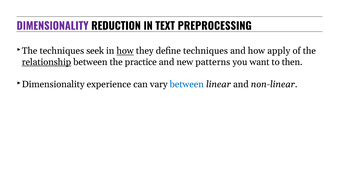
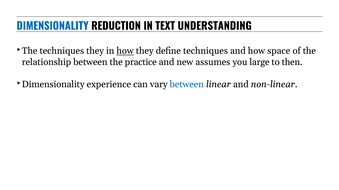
DIMENSIONALITY colour: purple -> blue (53, 26)
PREPROCESSING: PREPROCESSING -> UNDERSTANDING (215, 26)
techniques seek: seek -> they (95, 51)
apply: apply -> space (279, 51)
relationship underline: present -> none (46, 62)
patterns: patterns -> assumes (213, 62)
want: want -> large (260, 62)
